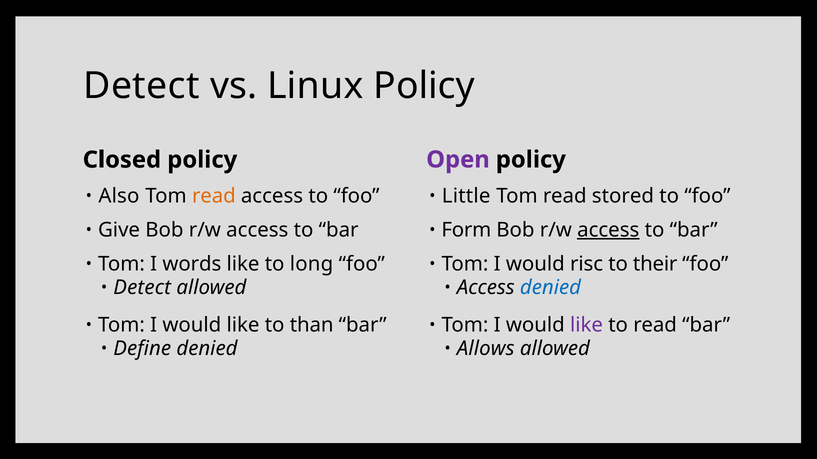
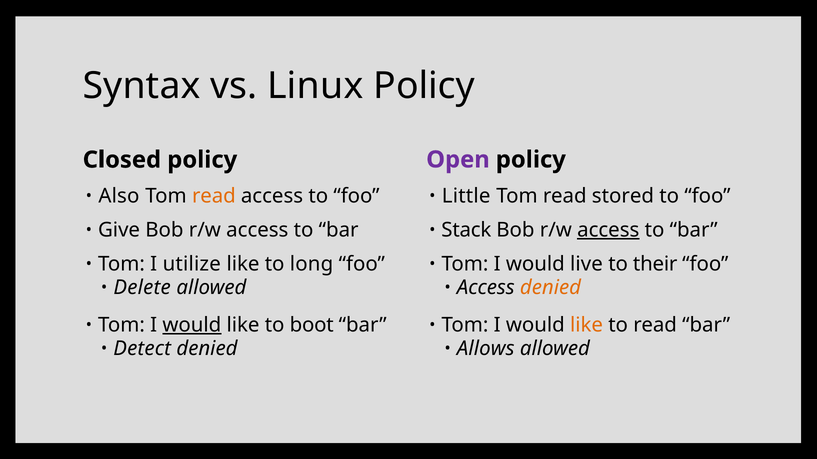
Detect: Detect -> Syntax (142, 86)
Form: Form -> Stack (466, 230)
risc: risc -> live (586, 264)
words: words -> utilize (192, 264)
denied colour: blue -> orange (551, 288)
Detect: Detect -> Delete (142, 288)
like colour: purple -> orange (587, 325)
would underline: none -> present (192, 325)
than: than -> boot (312, 325)
Define: Define -> Detect (142, 349)
